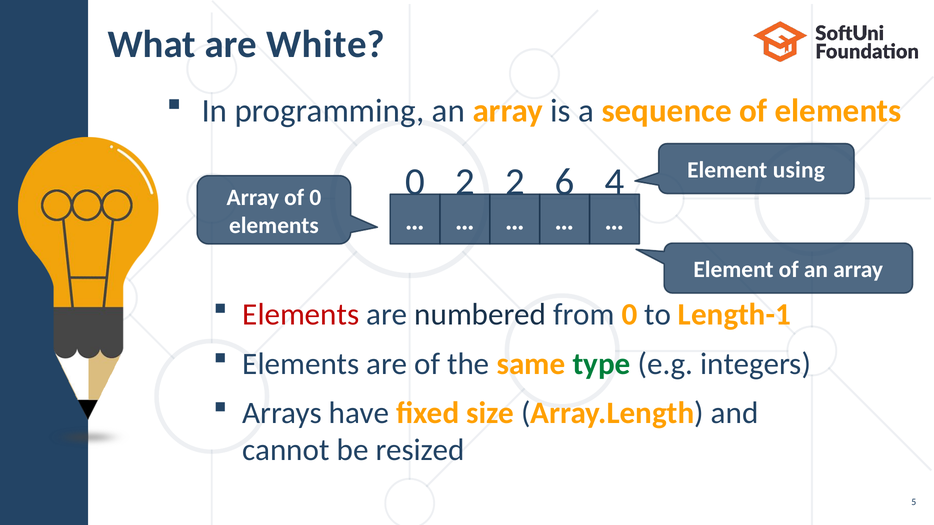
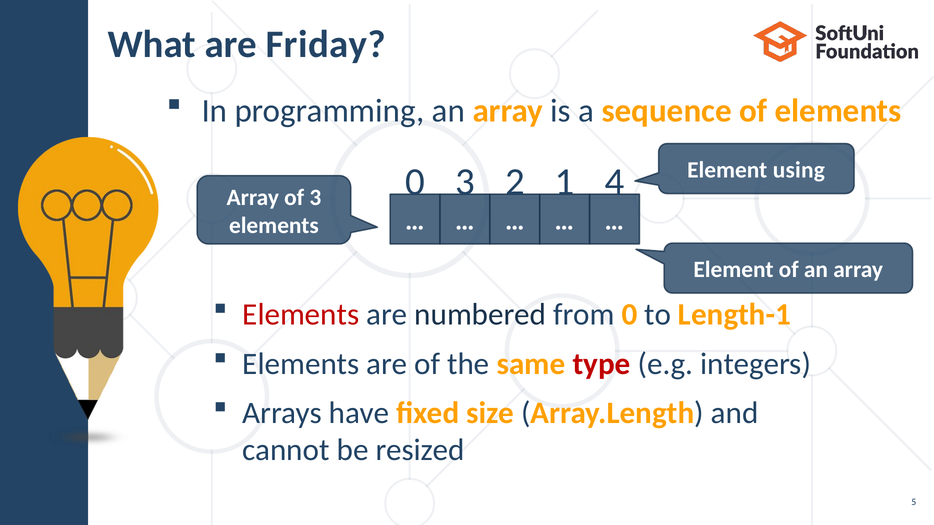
White: White -> Friday (326, 44)
0 2: 2 -> 3 (465, 182)
6: 6 -> 1 (565, 182)
of 0: 0 -> 3 (315, 198)
type colour: green -> red (602, 364)
